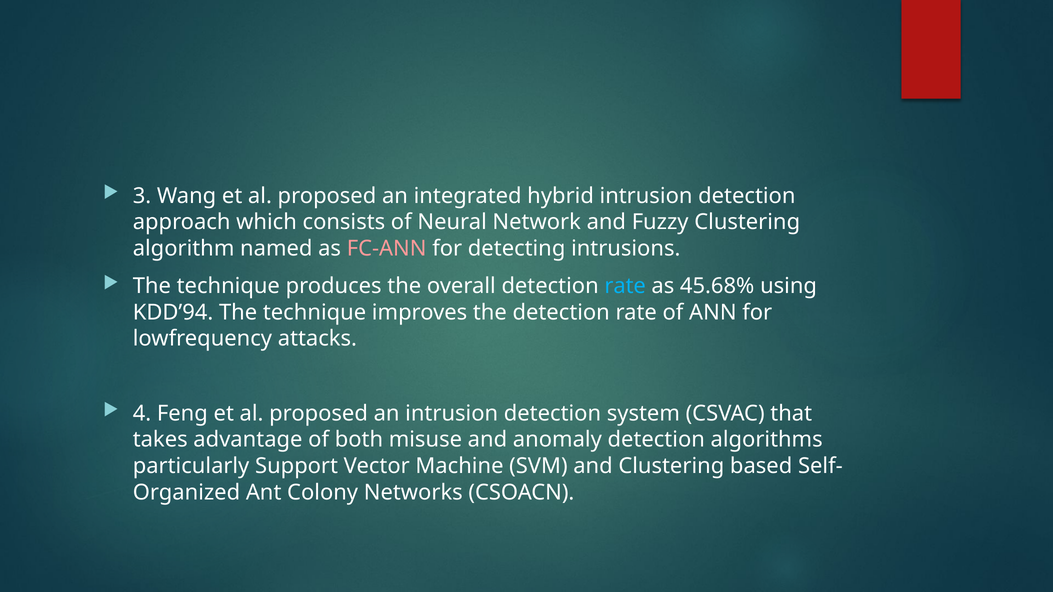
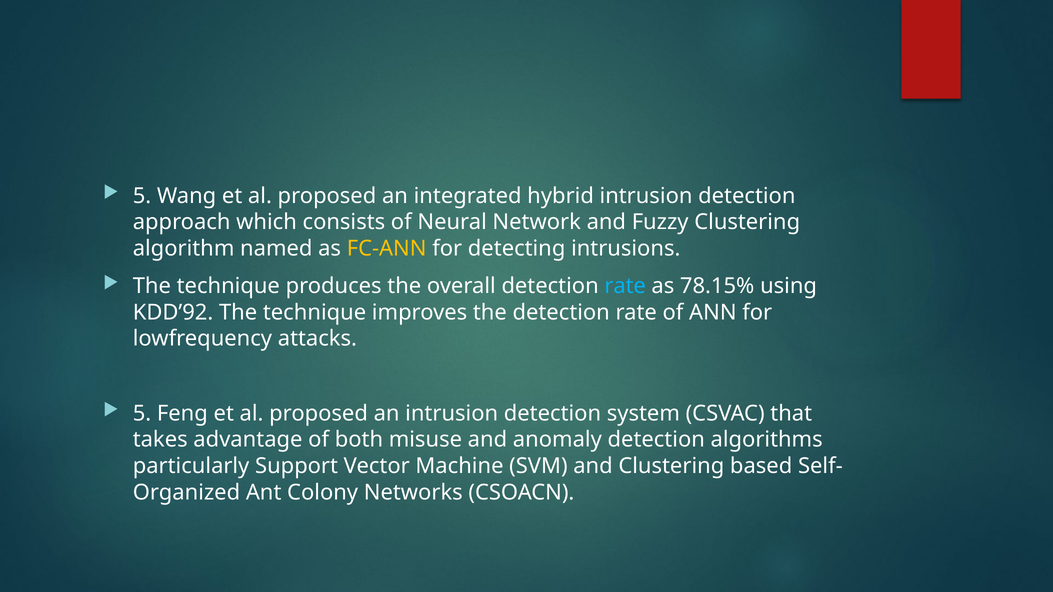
3: 3 -> 5 (142, 196)
FC-ANN colour: pink -> yellow (387, 249)
45.68%: 45.68% -> 78.15% (717, 286)
KDD’94: KDD’94 -> KDD’92 (173, 312)
4: 4 -> 5 (142, 413)
